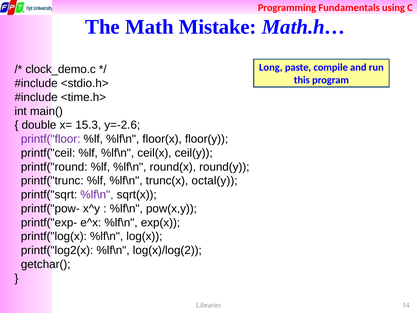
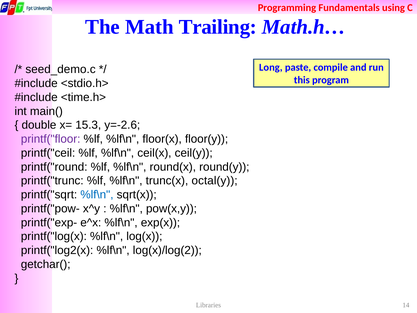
Mistake: Mistake -> Trailing (218, 27)
clock_demo.c: clock_demo.c -> seed_demo.c (61, 69)
%lf\n colour: purple -> blue (97, 195)
